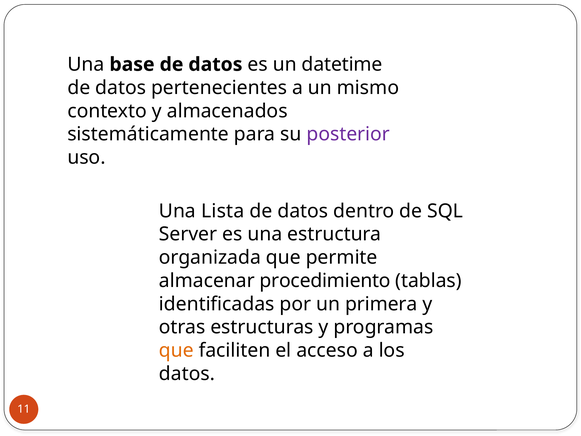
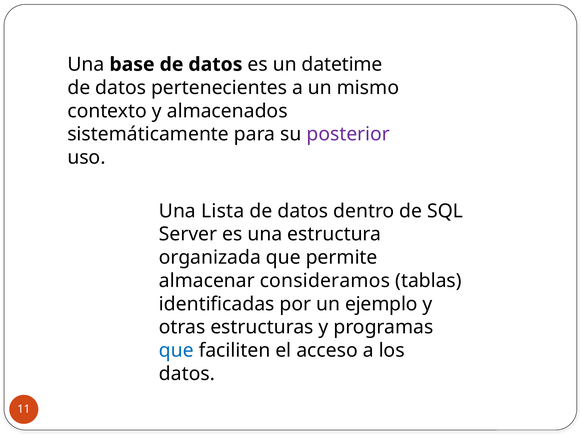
procedimiento: procedimiento -> consideramos (325, 281)
primera: primera -> ejemplo (381, 304)
que colour: orange -> blue (176, 350)
